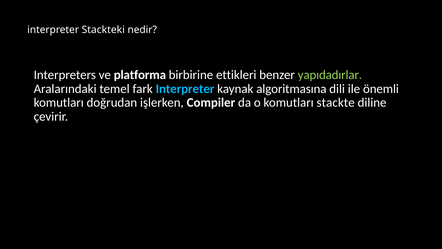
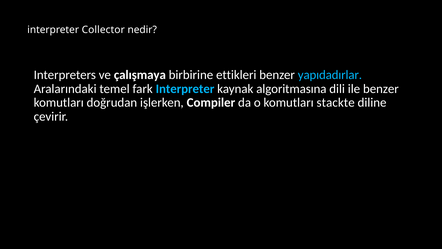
Stackteki: Stackteki -> Collector (103, 30)
platforma: platforma -> çalışmaya (140, 75)
yapıdadırlar colour: light green -> light blue (330, 75)
ile önemli: önemli -> benzer (381, 89)
